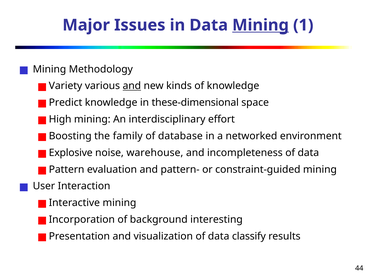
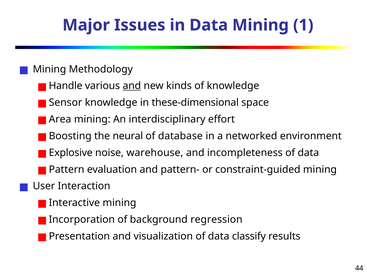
Mining underline: present -> none (261, 25)
Variety: Variety -> Handle (66, 86)
Predict: Predict -> Sensor (65, 103)
High: High -> Area (60, 119)
family: family -> neural (128, 136)
interesting: interesting -> regression (216, 220)
